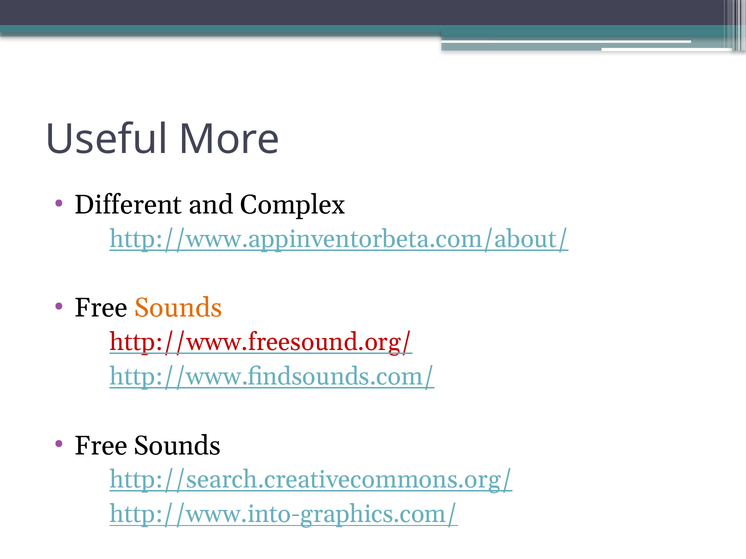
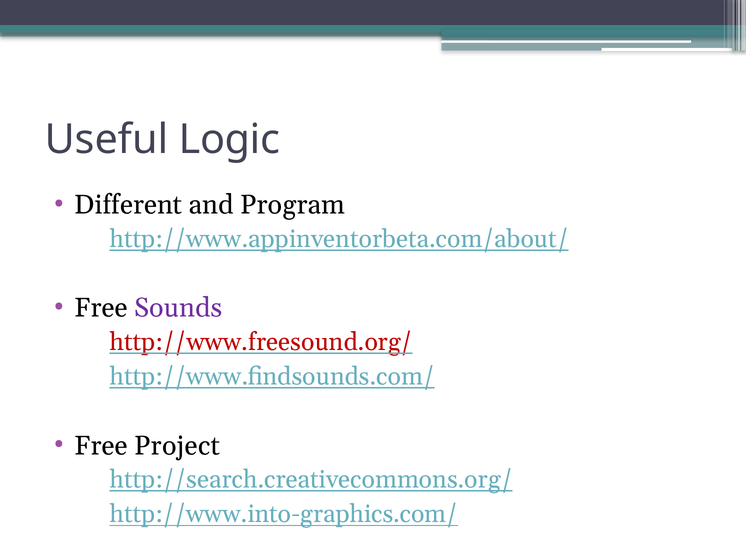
More: More -> Logic (229, 140)
Complex: Complex -> Program (293, 205)
Sounds colour: orange -> purple (178, 308)
Sounds: Sounds -> Project (177, 446)
